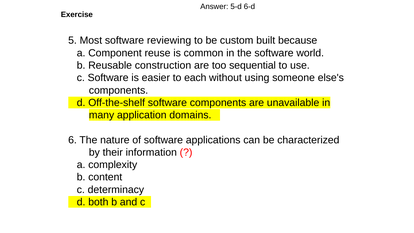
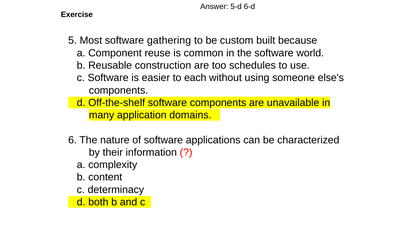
reviewing: reviewing -> gathering (169, 41)
sequential: sequential -> schedules (252, 65)
